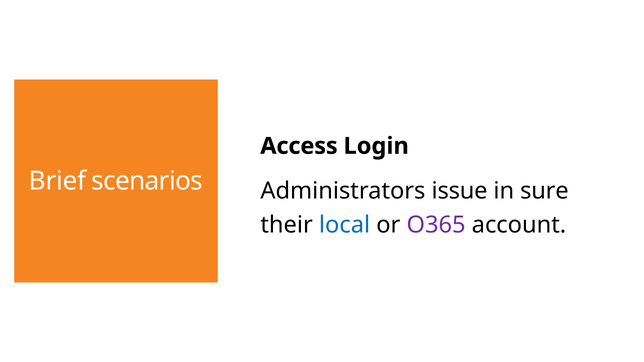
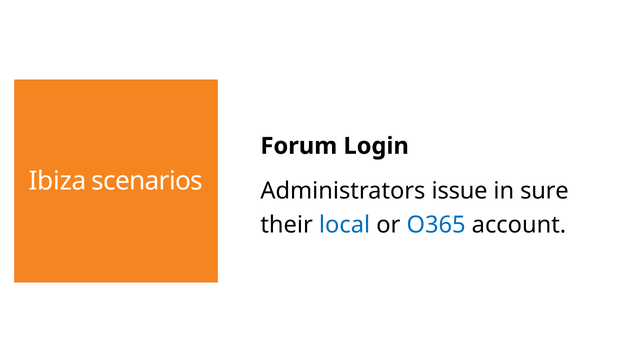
Access: Access -> Forum (299, 146)
Brief: Brief -> Ibiza (58, 181)
O365 colour: purple -> blue (436, 225)
